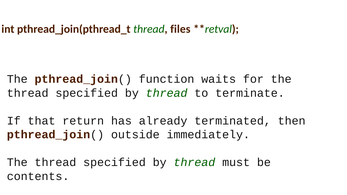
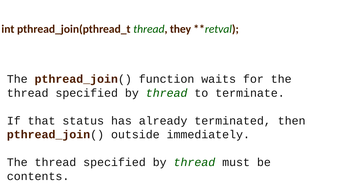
files: files -> they (180, 29)
return: return -> status (83, 121)
